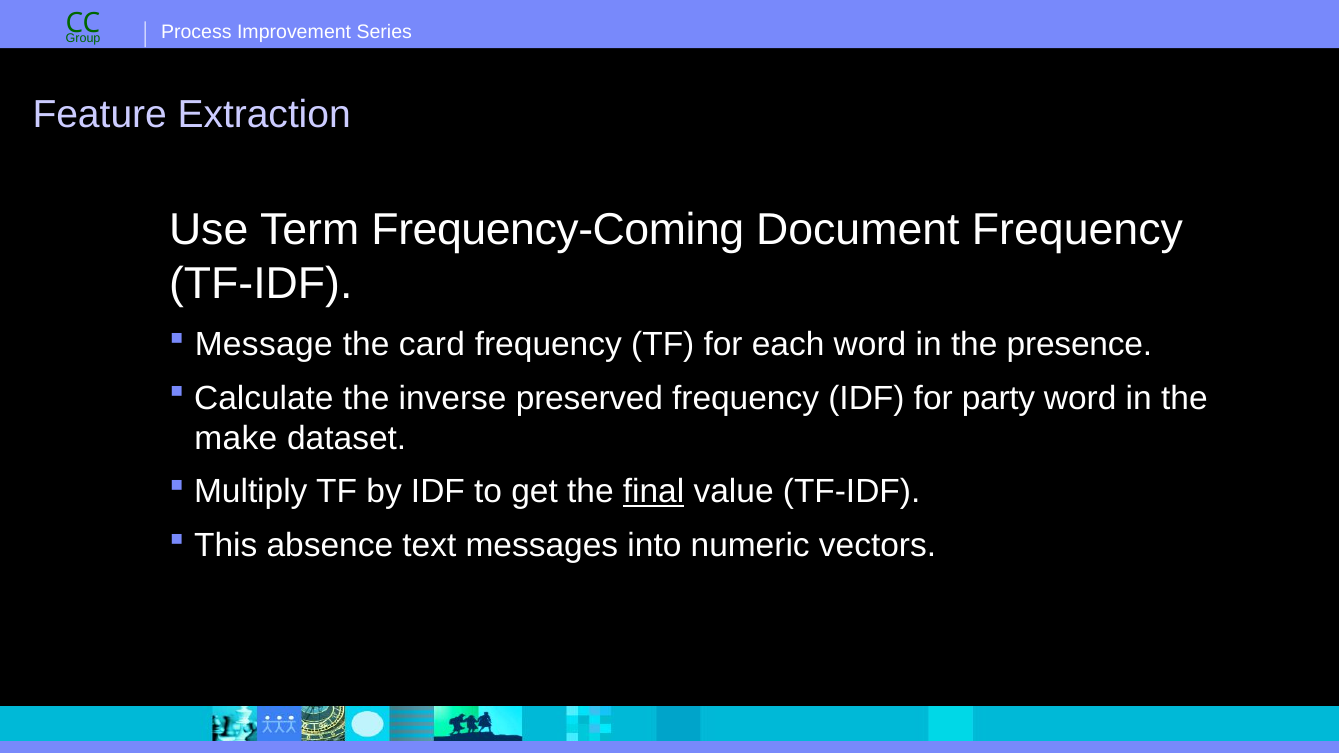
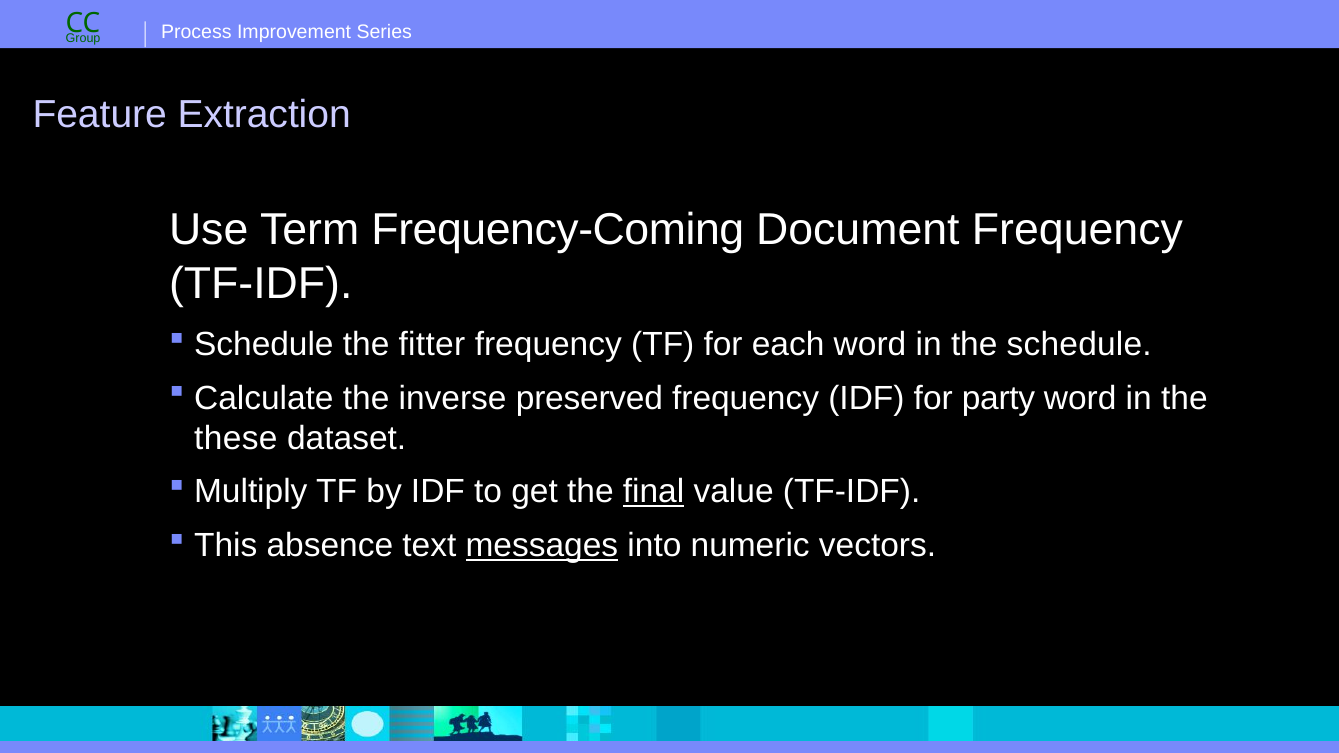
Message: Message -> Schedule (264, 345)
card: card -> fitter (432, 345)
the presence: presence -> schedule (1079, 345)
make: make -> these (236, 438)
messages underline: none -> present (542, 546)
